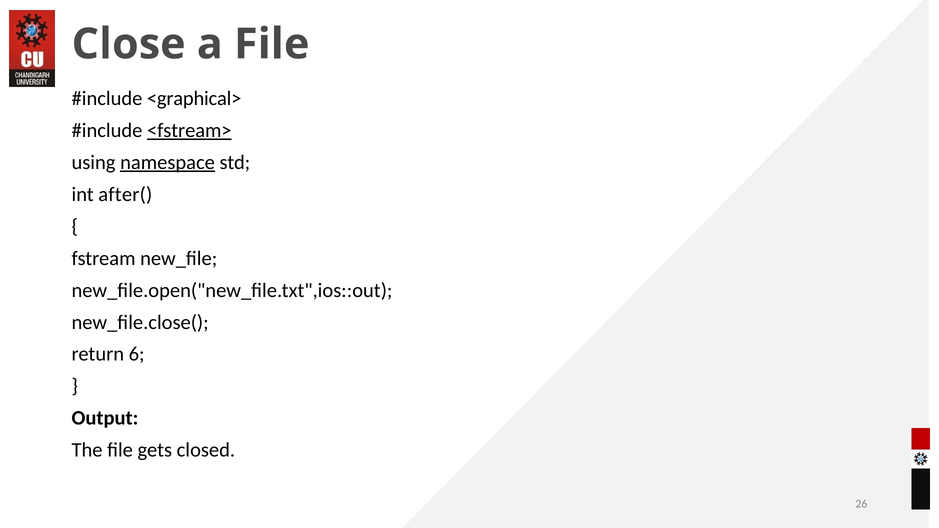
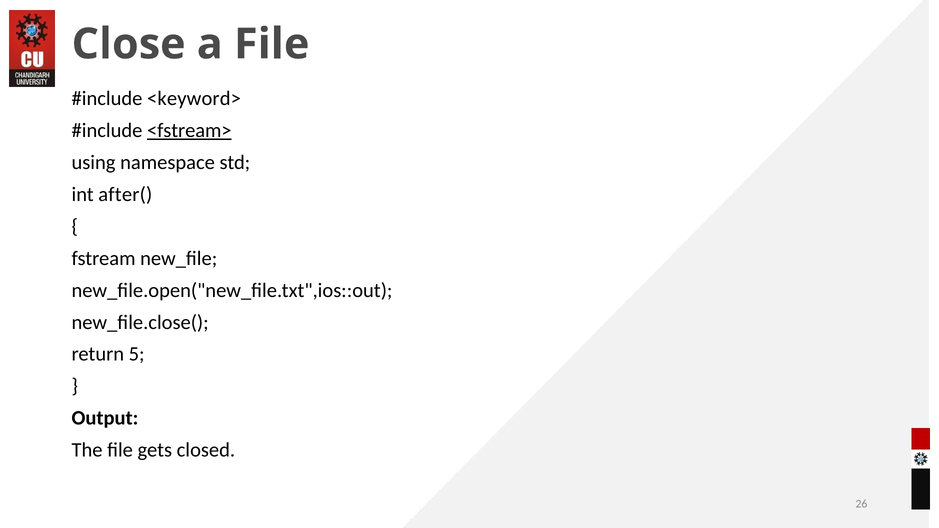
<graphical>: <graphical> -> <keyword> (194, 99)
namespace underline: present -> none (168, 163)
6: 6 -> 5 (137, 354)
